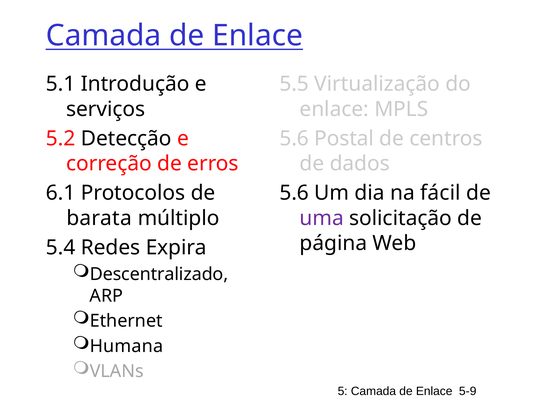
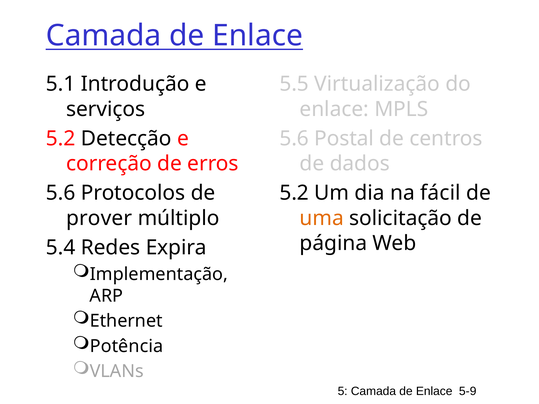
6.1: 6.1 -> 5.6 (61, 193)
5.6: 5.6 -> 5.2 (294, 193)
barata: barata -> prover (99, 218)
uma colour: purple -> orange (322, 218)
Descentralizado: Descentralizado -> Implementação (159, 274)
Humana: Humana -> Potência (127, 346)
